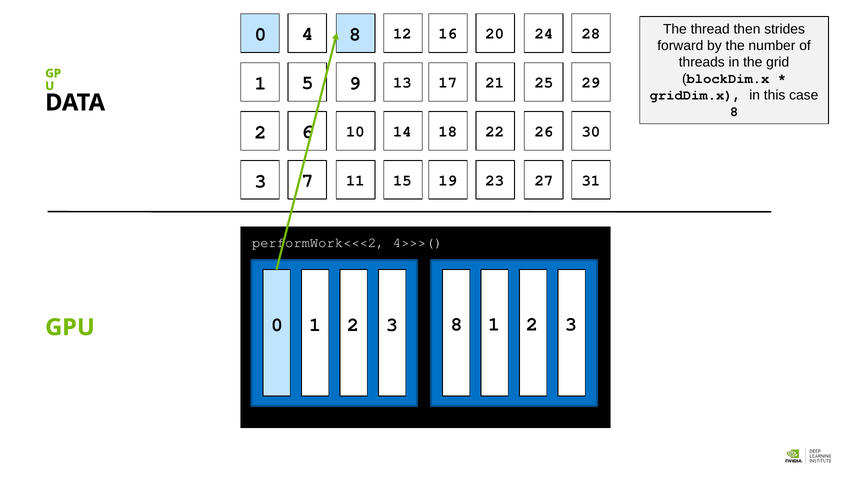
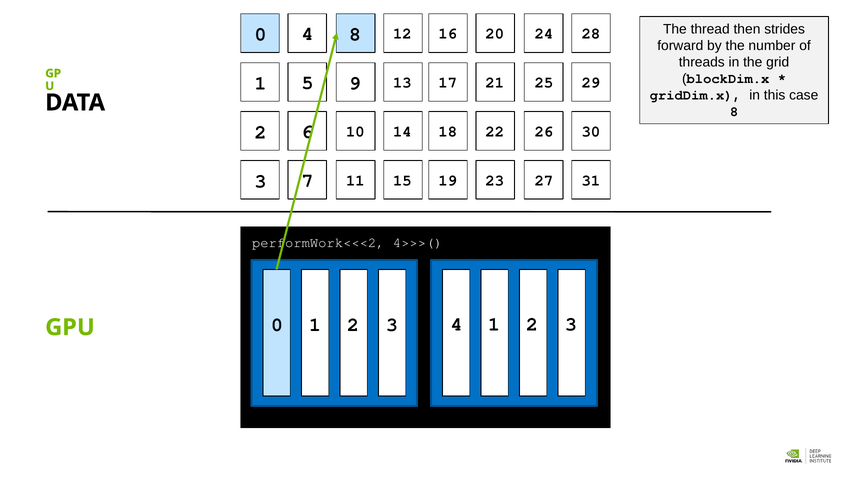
8: 8 -> 4 (457, 325)
